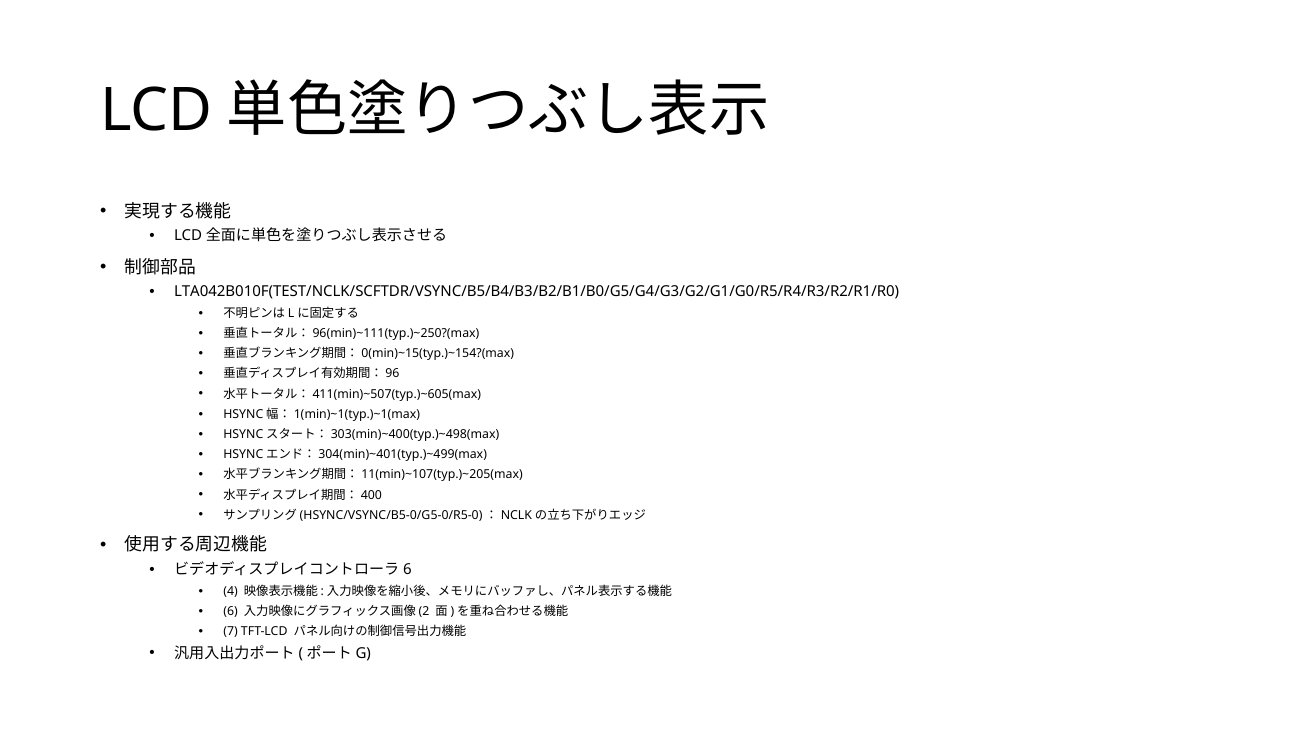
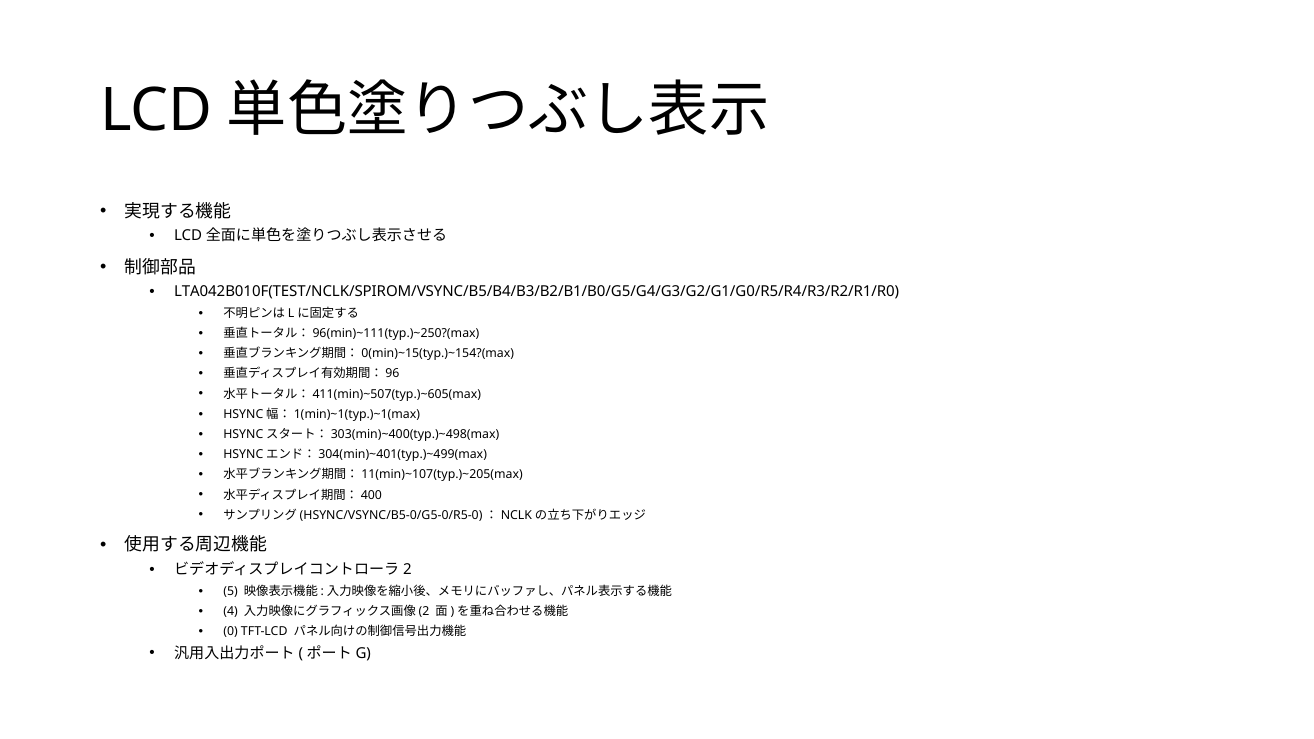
LTA042B010F(TEST/NCLK/SCFTDR/VSYNC/B5/B4/B3/B2/B1/B0/G5/G4/G3/G2/G1/G0/R5/R4/R3/R2/R1/R0: LTA042B010F(TEST/NCLK/SCFTDR/VSYNC/B5/B4/B3/B2/B1/B0/G5/G4/G3/G2/G1/G0/R5/R4/R3/R2/R1/R0 -> LTA042B010F(TEST/NCLK/SPIROM/VSYNC/B5/B4/B3/B2/B1/B0/G5/G4/G3/G2/G1/G0/R5/R4/R3/R2/R1/R0 (537, 292)
6: 6 -> 2 (408, 570)
4: 4 -> 5 (231, 591)
6: 6 -> 4 (231, 612)
7: 7 -> 0 (231, 632)
